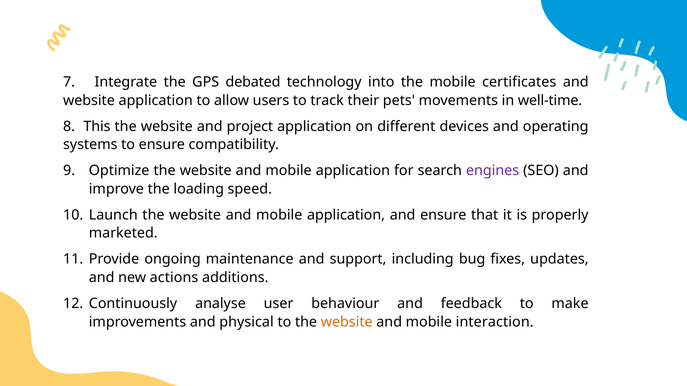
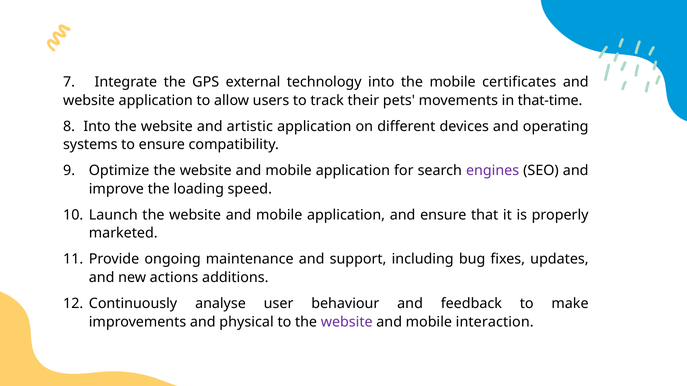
debated: debated -> external (253, 82)
well-time: well-time -> that-time (550, 100)
8 This: This -> Into (97, 126)
project: project -> artistic (250, 126)
website colour: orange -> purple (347, 322)
